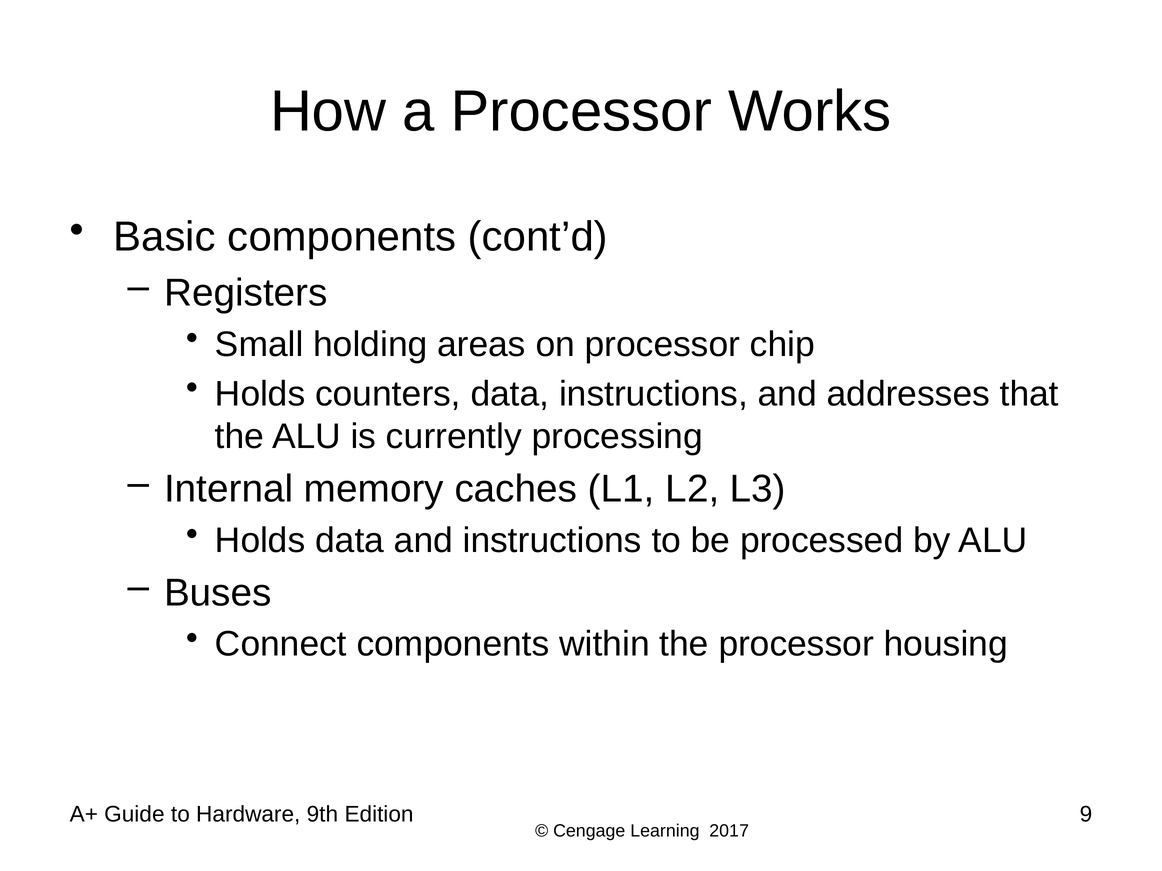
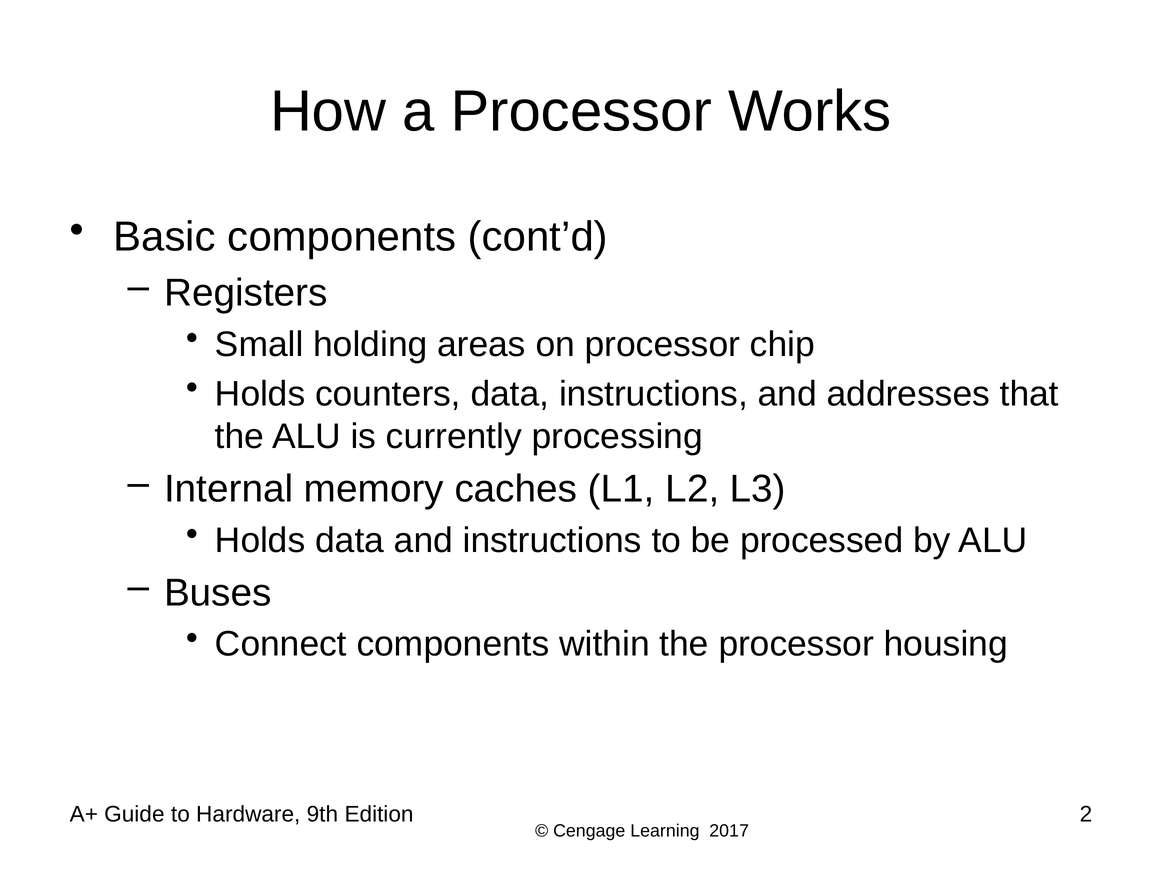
9: 9 -> 2 (1086, 815)
